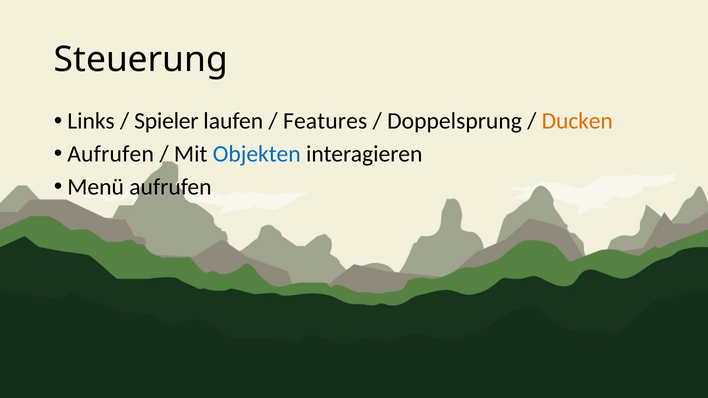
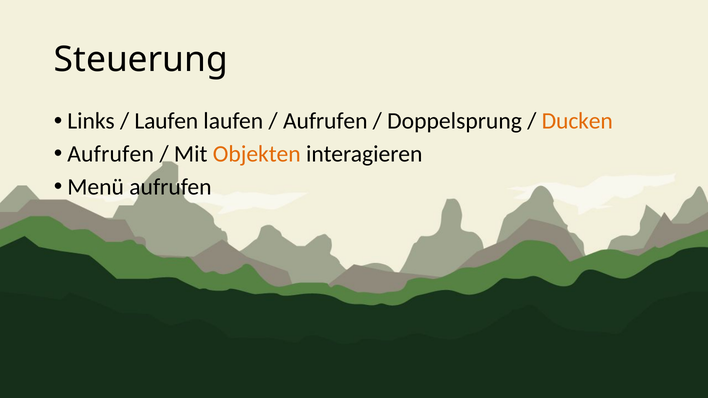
Spieler: Spieler -> Laufen (166, 121)
Features: Features -> Aufrufen (325, 121)
Objekten colour: blue -> orange (257, 154)
